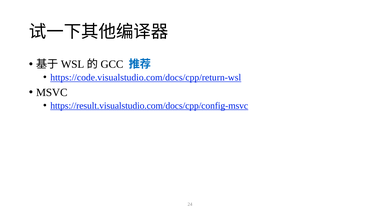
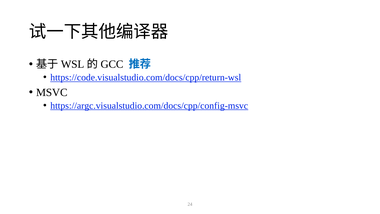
https://result.visualstudio.com/docs/cpp/config-msvc: https://result.visualstudio.com/docs/cpp/config-msvc -> https://argc.visualstudio.com/docs/cpp/config-msvc (149, 106)
